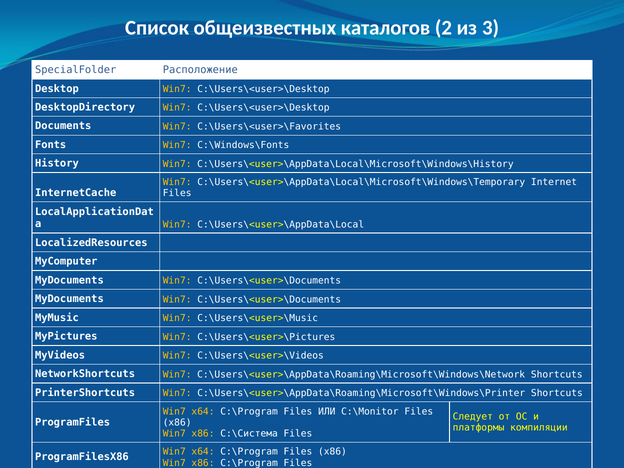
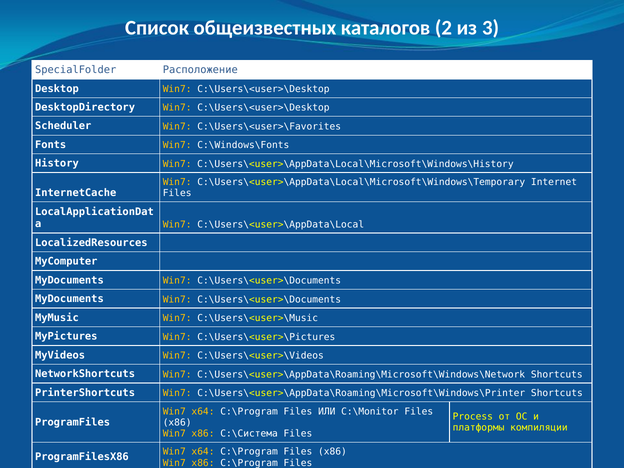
Documents: Documents -> Scheduler (63, 126)
Следует: Следует -> Process (473, 417)
